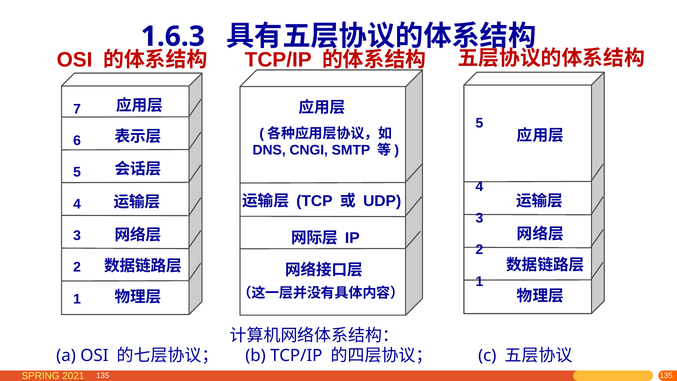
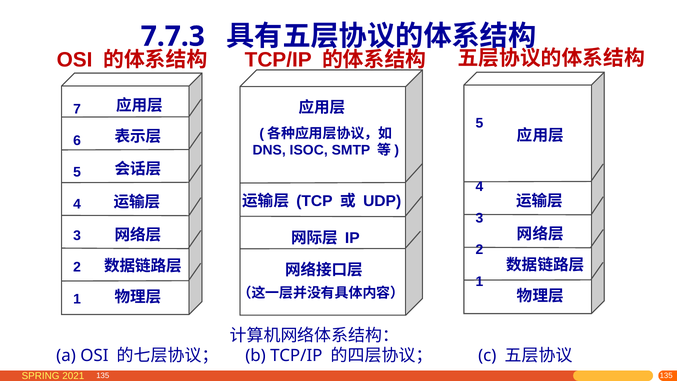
1.6.3: 1.6.3 -> 7.7.3 (173, 36)
CNGI: CNGI -> ISOC (309, 150)
